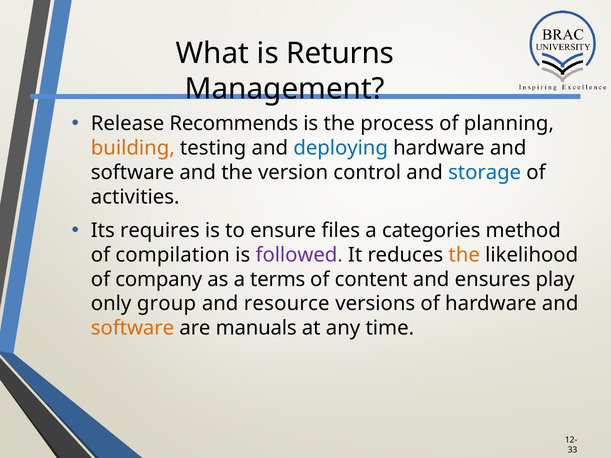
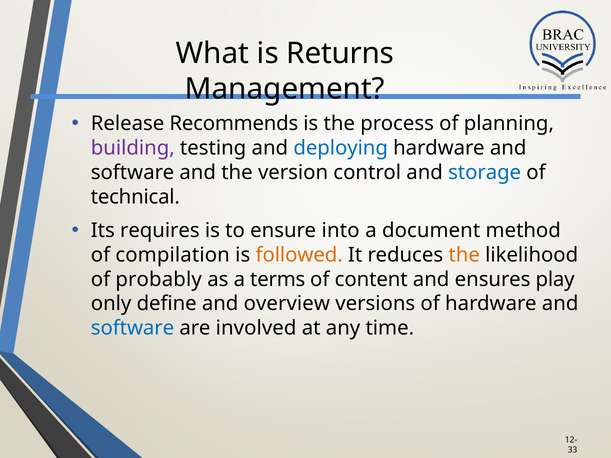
building colour: orange -> purple (133, 148)
activities: activities -> technical (135, 197)
files: files -> into (341, 231)
categories: categories -> document (431, 231)
followed colour: purple -> orange (299, 255)
company: company -> probably (159, 279)
group: group -> define (167, 304)
resource: resource -> overview (287, 304)
software colour: orange -> blue (133, 328)
manuals: manuals -> involved (256, 328)
